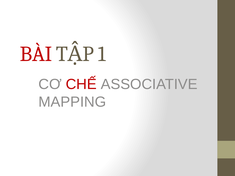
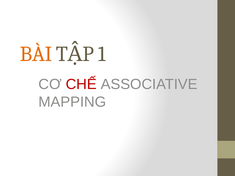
BÀI colour: red -> orange (36, 54)
